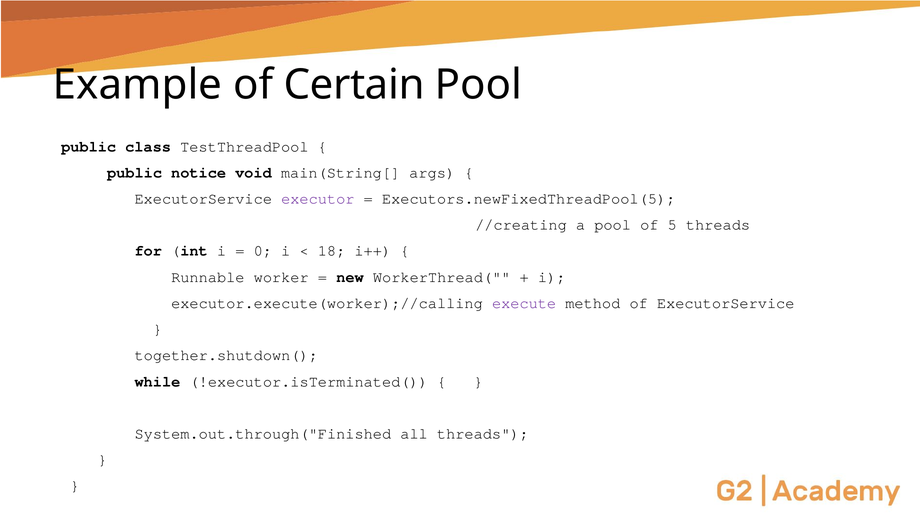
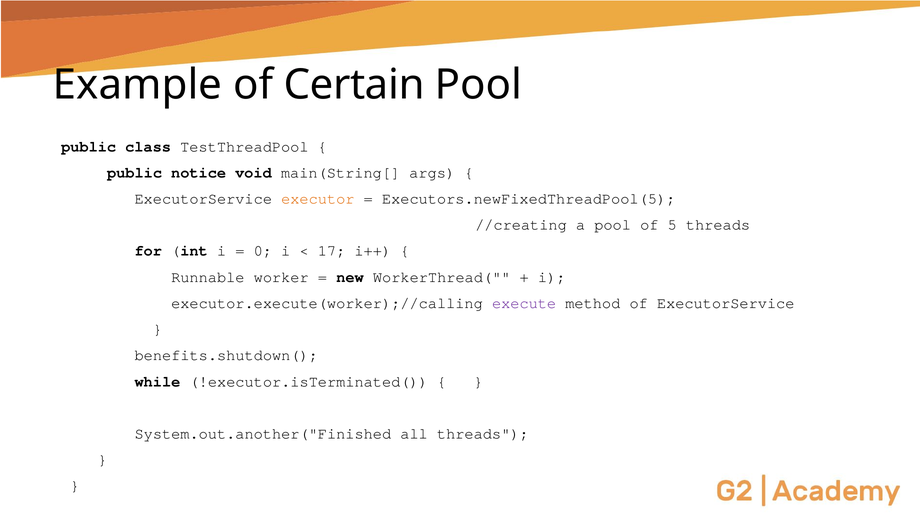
executor colour: purple -> orange (318, 199)
18: 18 -> 17 (332, 251)
together.shutdown(: together.shutdown( -> benefits.shutdown( (226, 356)
System.out.through("Finished: System.out.through("Finished -> System.out.another("Finished (263, 434)
